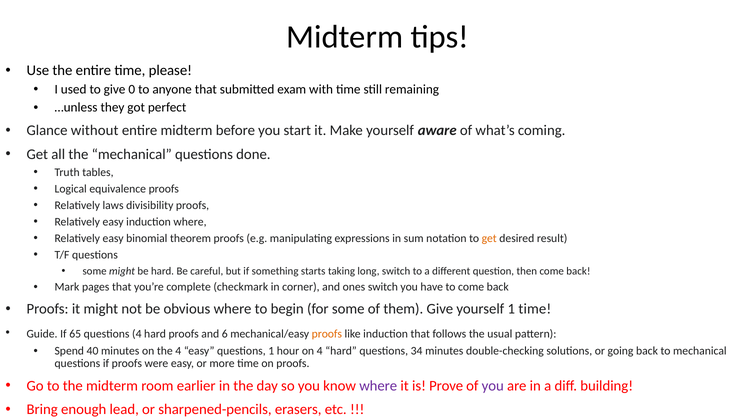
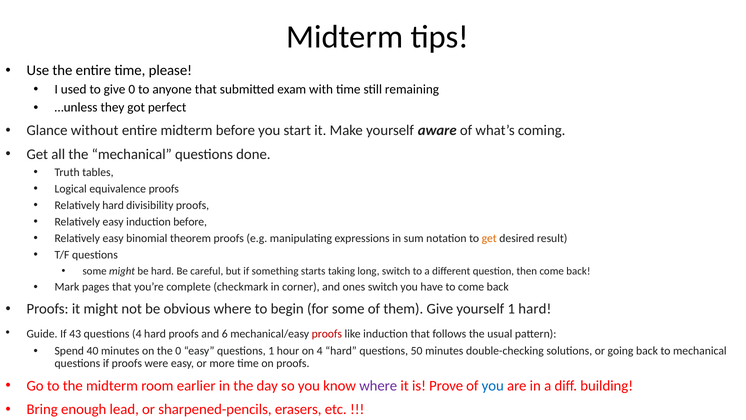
Relatively laws: laws -> hard (113, 205)
induction where: where -> before (190, 222)
1 time: time -> hard (535, 309)
65: 65 -> 43 (75, 334)
proofs colour: orange -> red (327, 334)
the 4: 4 -> 0 (178, 351)
34: 34 -> 50 (417, 351)
you colour: purple -> blue (493, 385)
